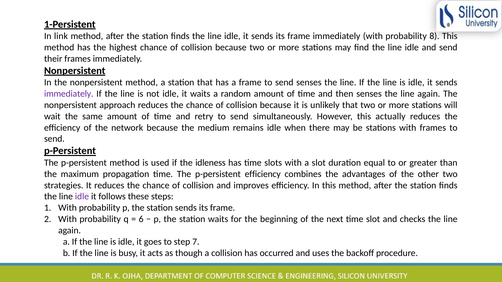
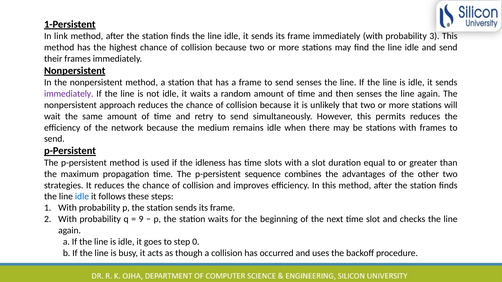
8: 8 -> 3 (434, 36)
actually: actually -> permits (391, 116)
p-persistent efficiency: efficiency -> sequence (263, 174)
idle colour: purple -> blue (82, 197)
6: 6 -> 9 (141, 219)
7: 7 -> 0 (196, 242)
